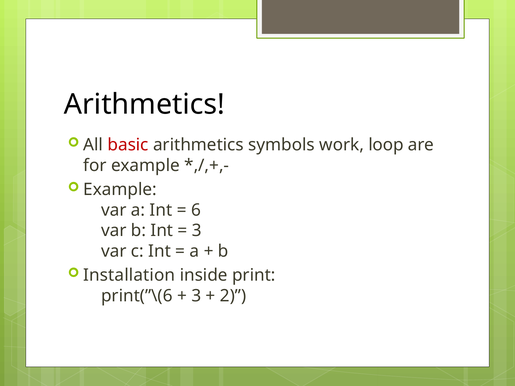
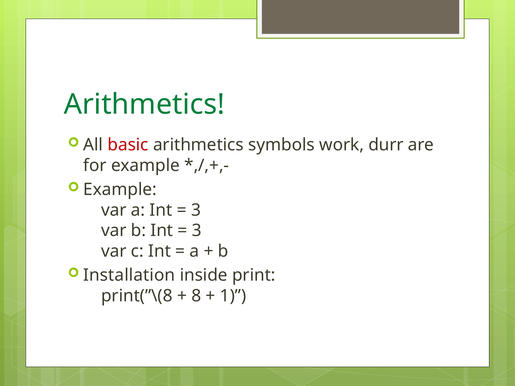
Arithmetics colour: black -> green (144, 105)
loop: loop -> durr (386, 145)
6: 6 -> 3 (196, 210)
print(”\(6: print(”\(6 -> print(”\(8 (137, 296)
3: 3 -> 8 (196, 296)
2: 2 -> 1 (233, 296)
